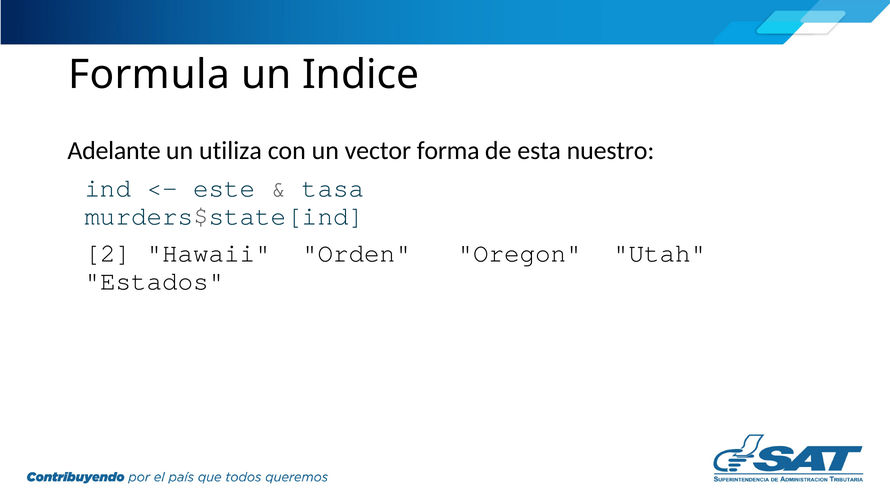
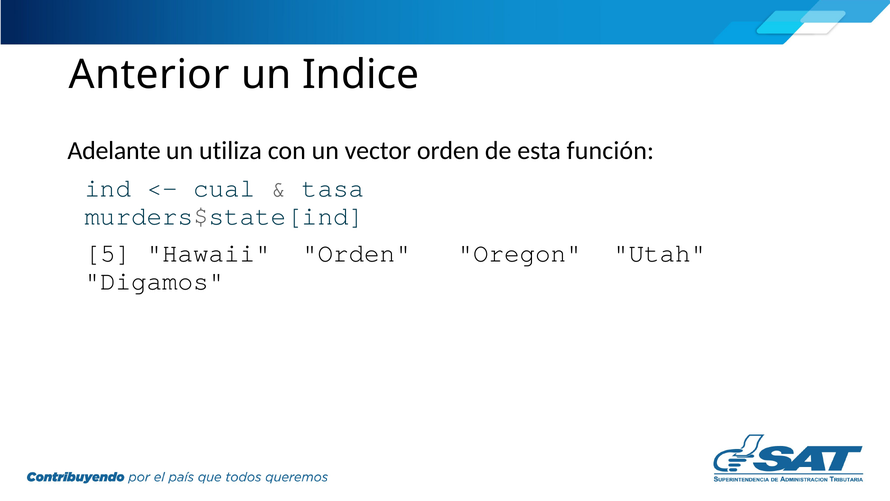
Formula: Formula -> Anterior (149, 75)
vector forma: forma -> orden (448, 150)
nuestro: nuestro -> función (610, 150)
este: este -> cual (224, 188)
2: 2 -> 5 (108, 253)
Estados: Estados -> Digamos (155, 281)
